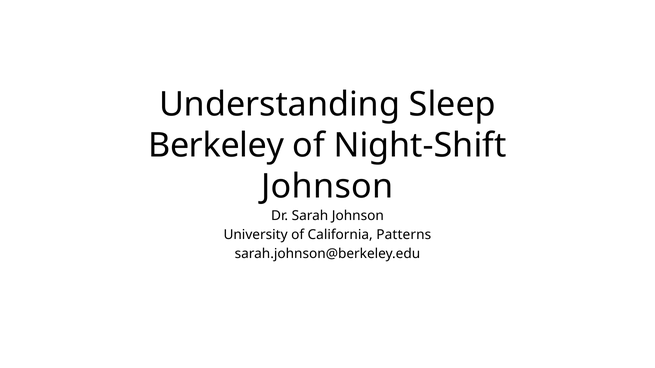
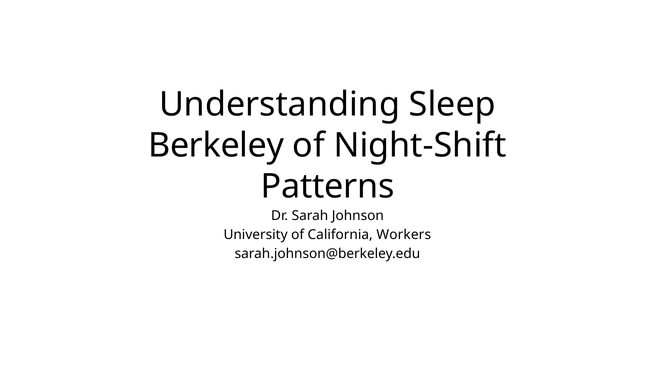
Johnson: Johnson -> Patterns (328, 187)
Patterns: Patterns -> Workers (404, 235)
